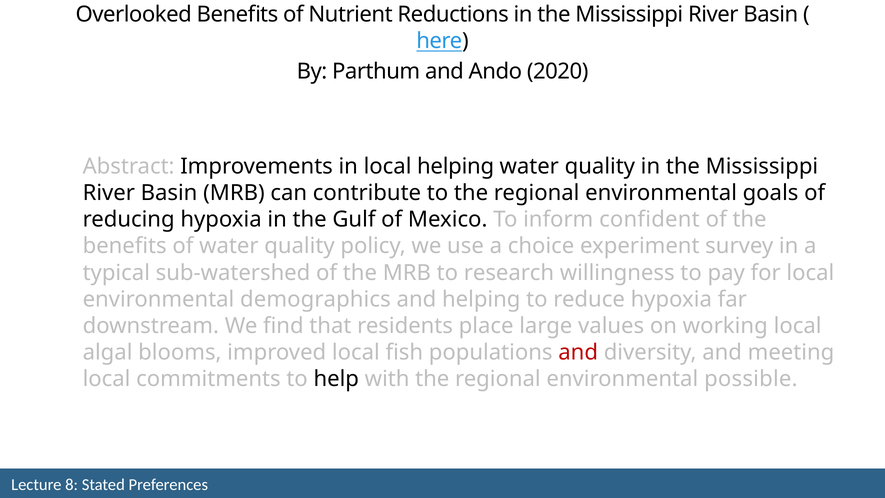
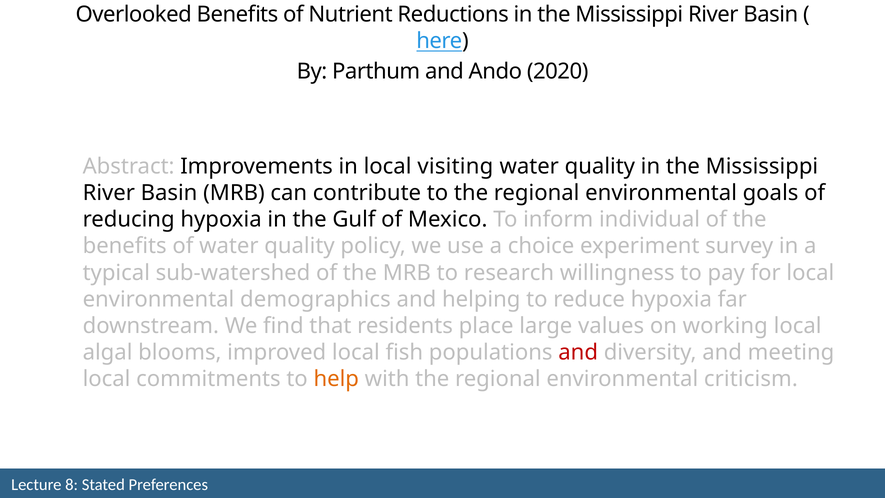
local helping: helping -> visiting (455, 166)
confident: confident -> individual (650, 220)
help colour: black -> orange (336, 379)
possible: possible -> criticism (751, 379)
